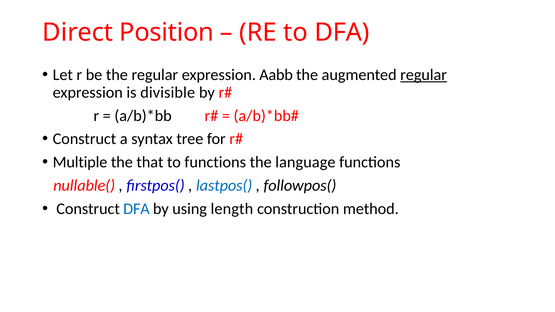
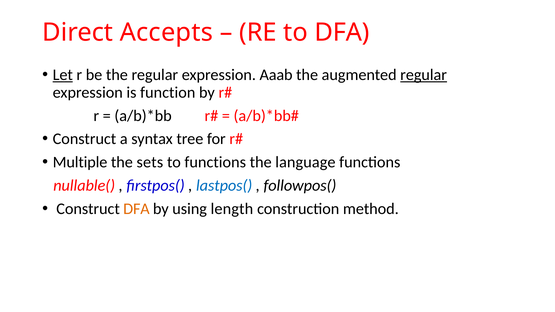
Position: Position -> Accepts (166, 33)
Let underline: none -> present (63, 75)
Aabb: Aabb -> Aaab (276, 75)
divisible: divisible -> function (168, 92)
that: that -> sets (150, 162)
DFA colour: blue -> orange (136, 209)
